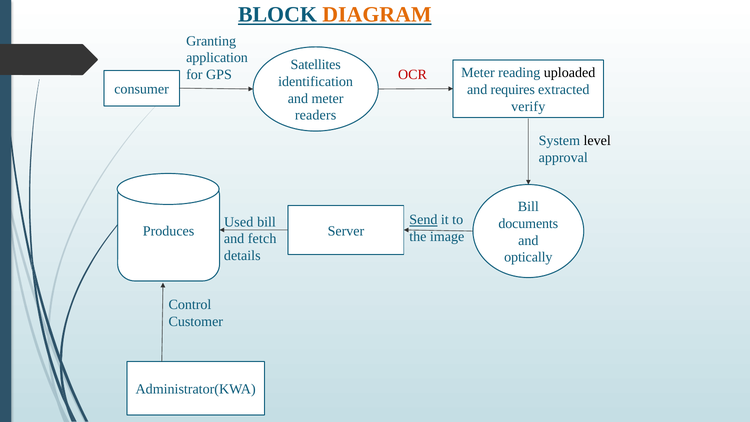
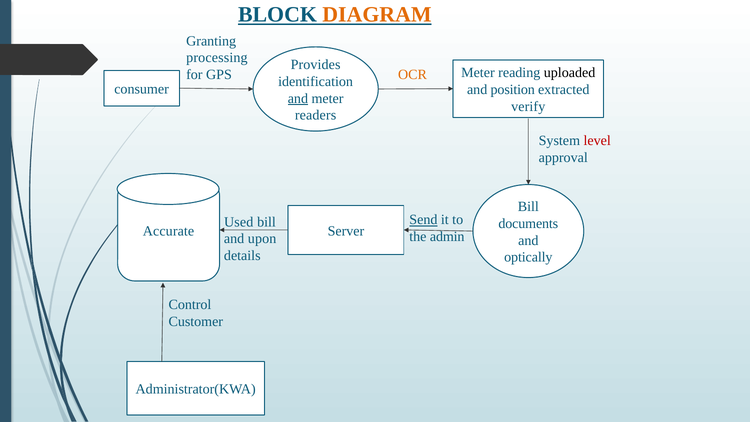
application: application -> processing (217, 58)
Satellites: Satellites -> Provides (316, 65)
OCR colour: red -> orange (413, 75)
requires: requires -> position (513, 90)
and underline: none -> present (298, 98)
level colour: black -> red (597, 141)
Produces: Produces -> Accurate (169, 231)
image: image -> admin (447, 237)
fetch: fetch -> upon (262, 239)
